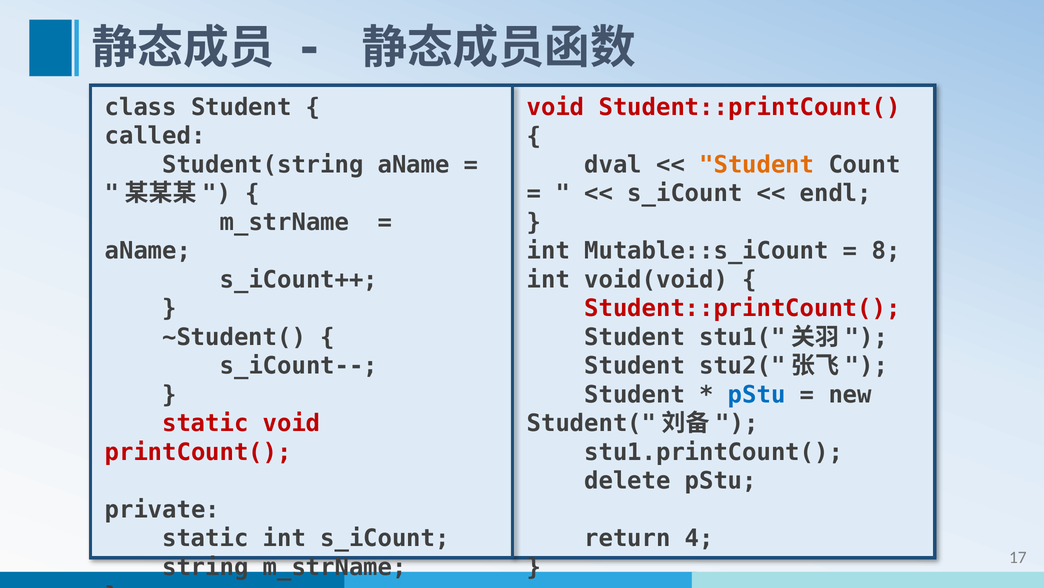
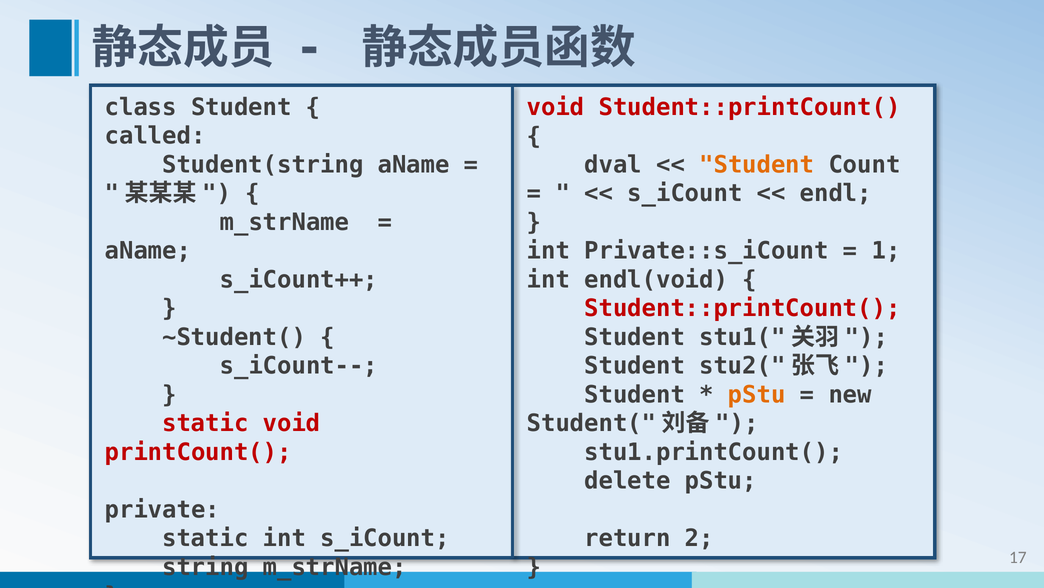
Mutable::s_iCount: Mutable::s_iCount -> Private::s_iCount (706, 251)
8: 8 -> 1 (886, 251)
void(void: void(void -> endl(void (656, 280)
pStu colour: blue -> orange (757, 394)
4: 4 -> 2 (699, 538)
